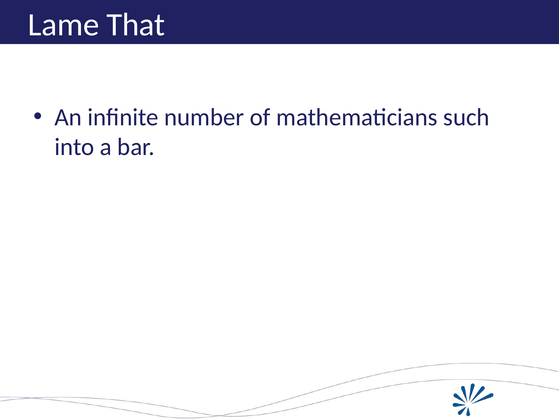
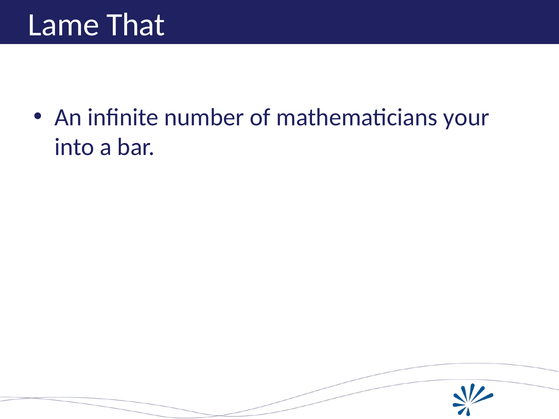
such: such -> your (466, 117)
